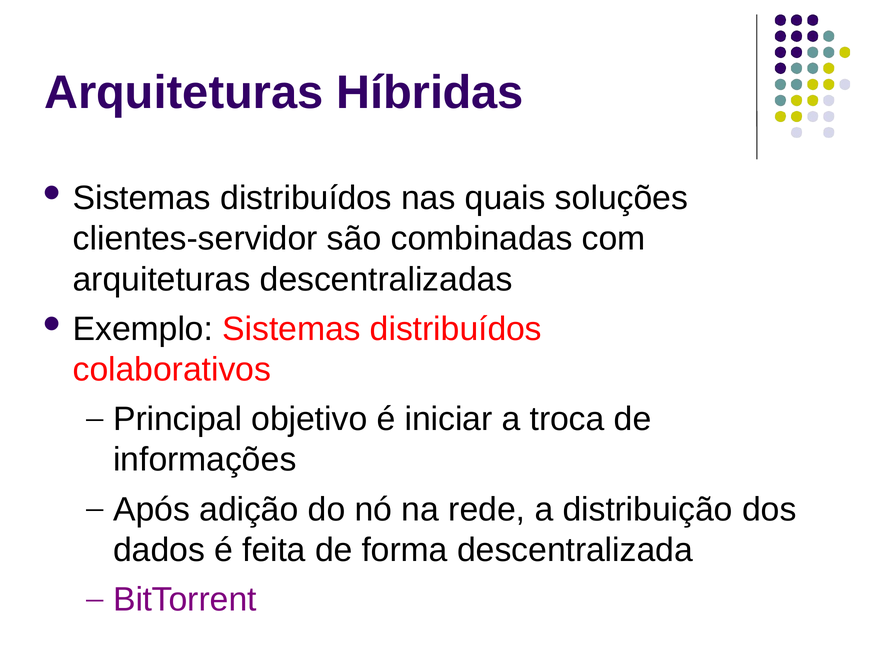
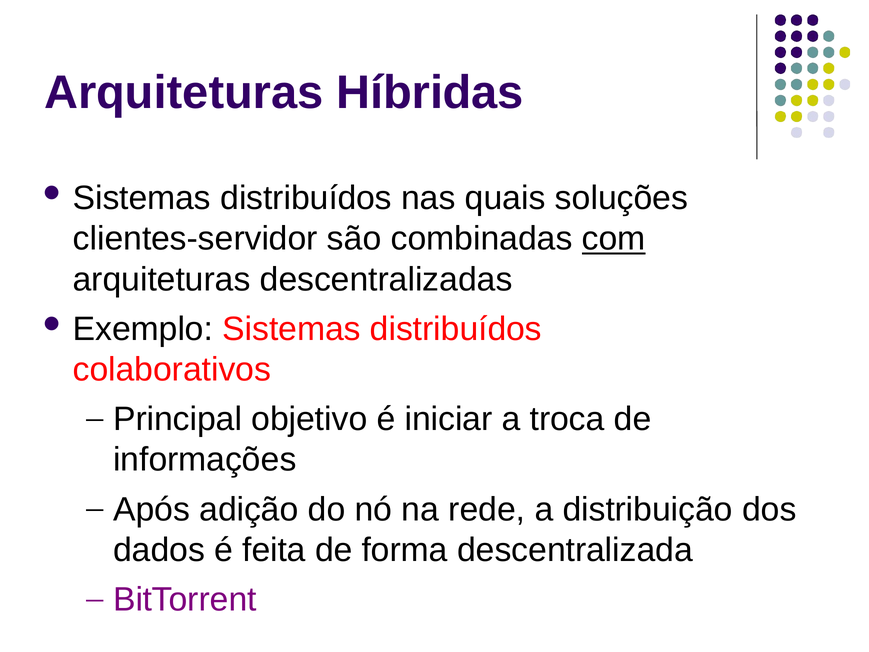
com underline: none -> present (614, 239)
